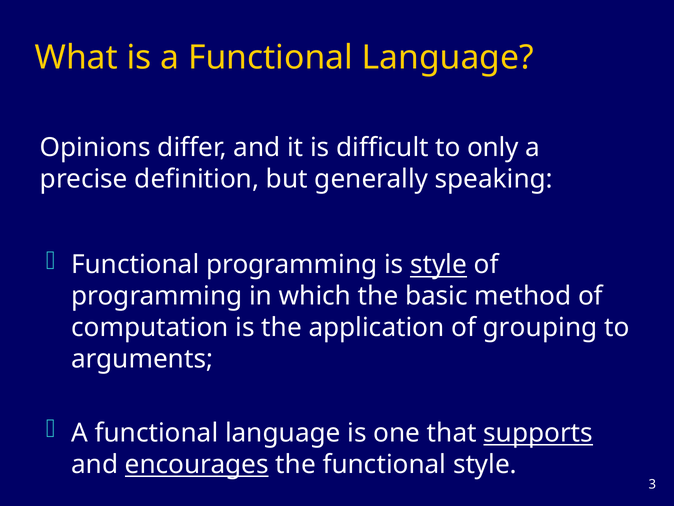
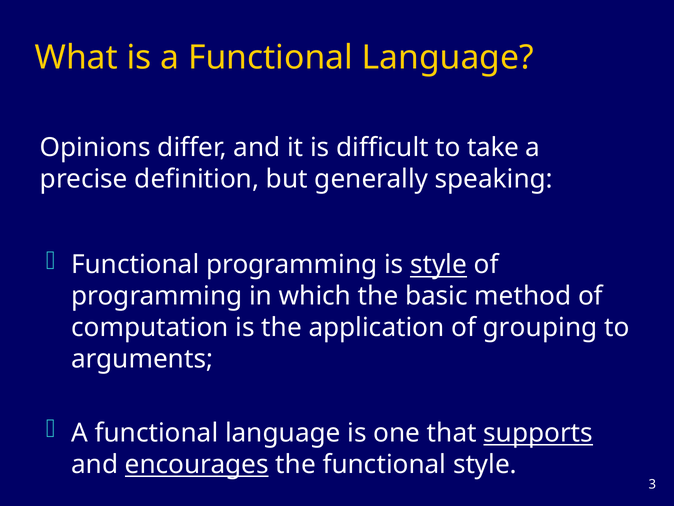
only: only -> take (493, 147)
